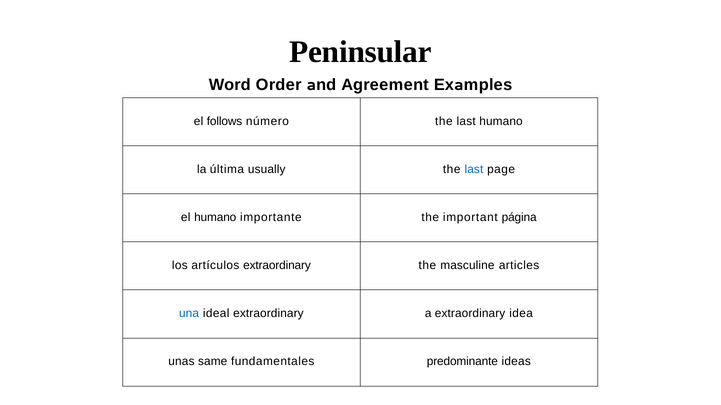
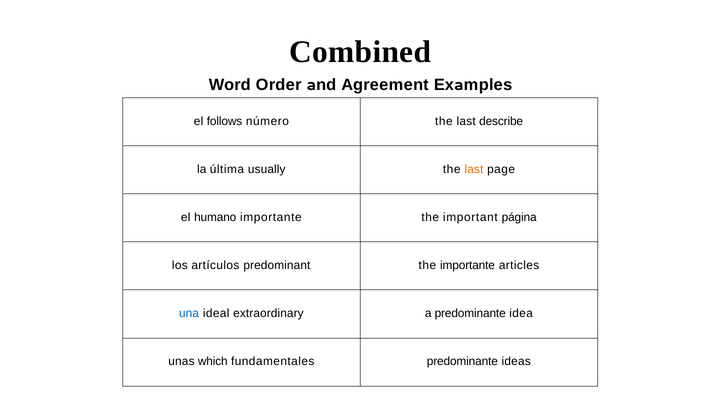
Peninsular: Peninsular -> Combined (360, 52)
last humano: humano -> describe (501, 121)
last colour: blue -> orange (474, 170)
artículos extraordinary: extraordinary -> predominant (277, 266)
the masculine: masculine -> importante (468, 266)
a extraordinary: extraordinary -> predominante (470, 314)
same: same -> which (213, 362)
